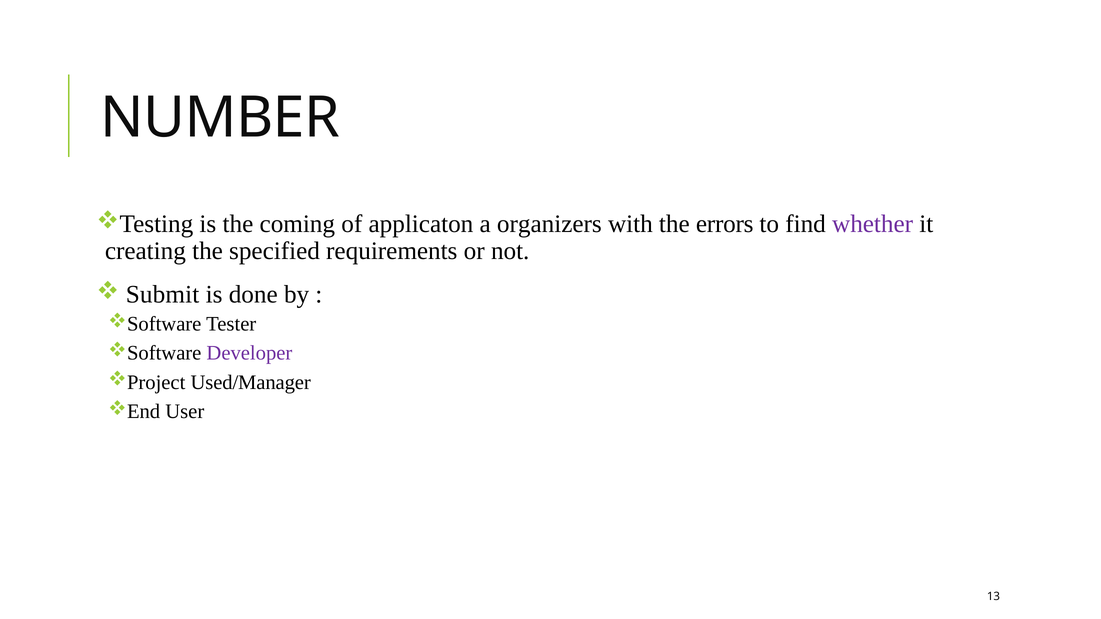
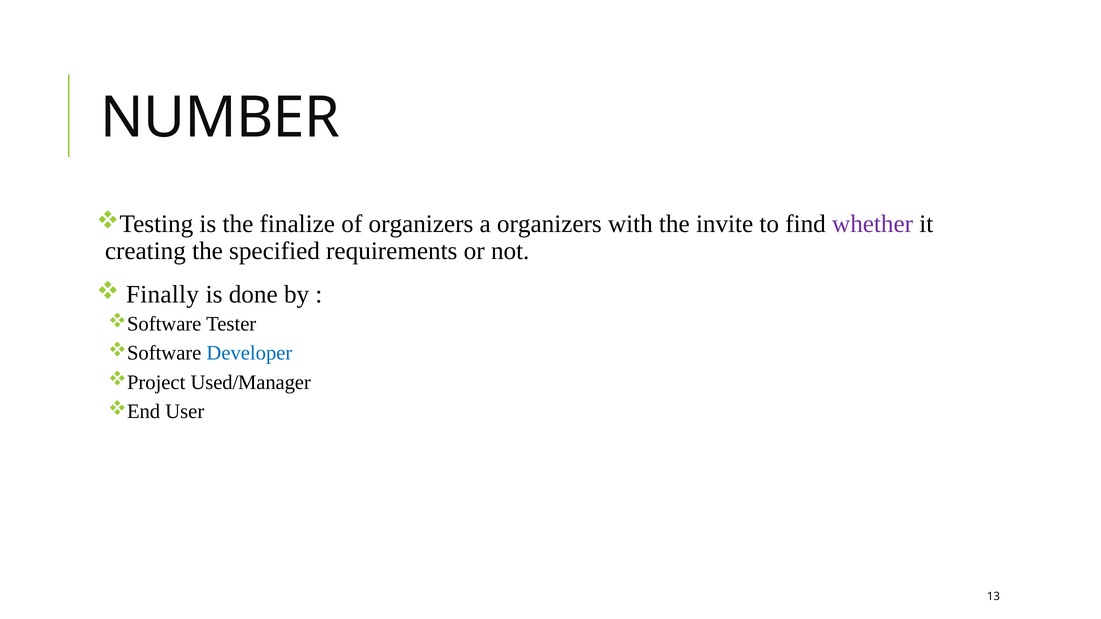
coming: coming -> finalize (297, 224)
of applicaton: applicaton -> organizers (421, 224)
errors: errors -> invite (725, 224)
Submit: Submit -> Finally (162, 295)
Developer colour: purple -> blue (249, 353)
